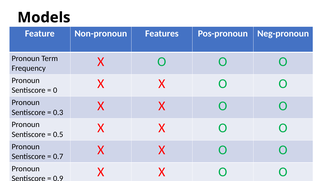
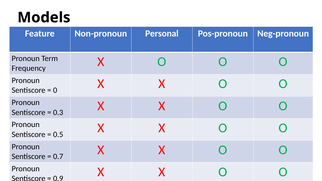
Features: Features -> Personal (162, 34)
